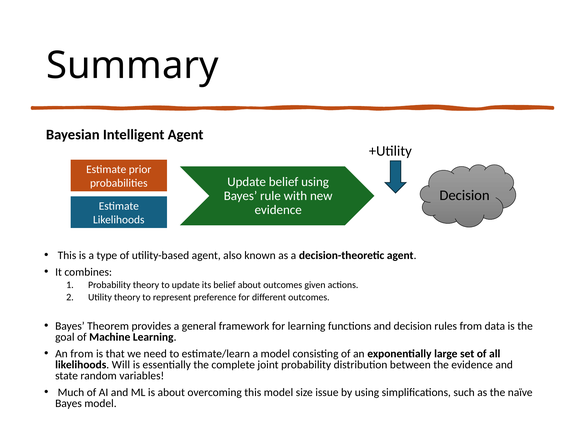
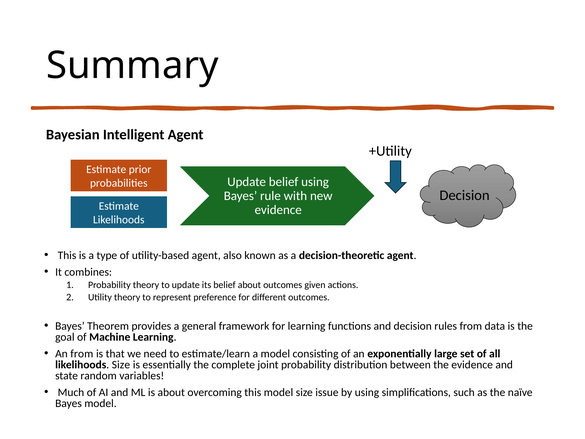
likelihoods Will: Will -> Size (121, 365)
